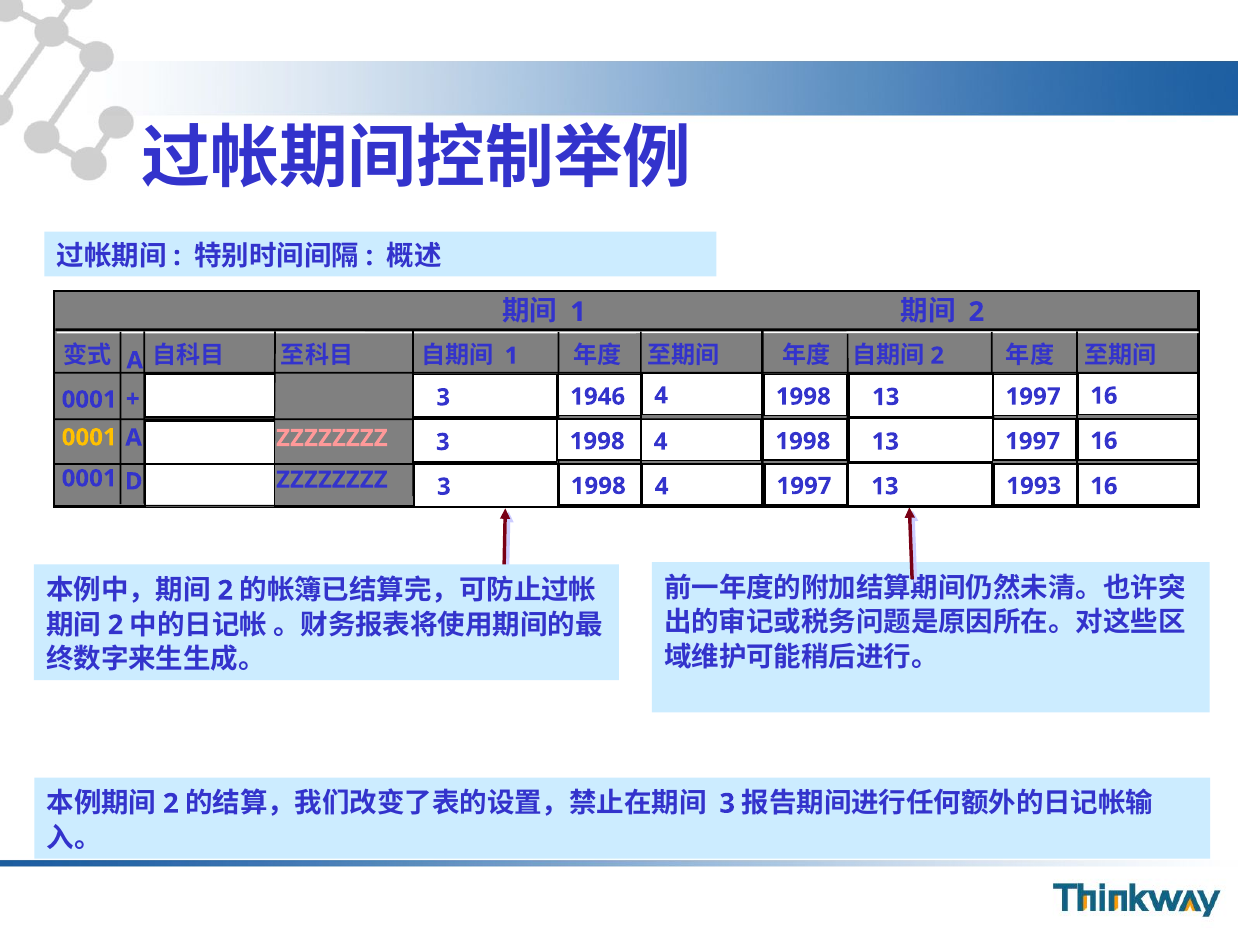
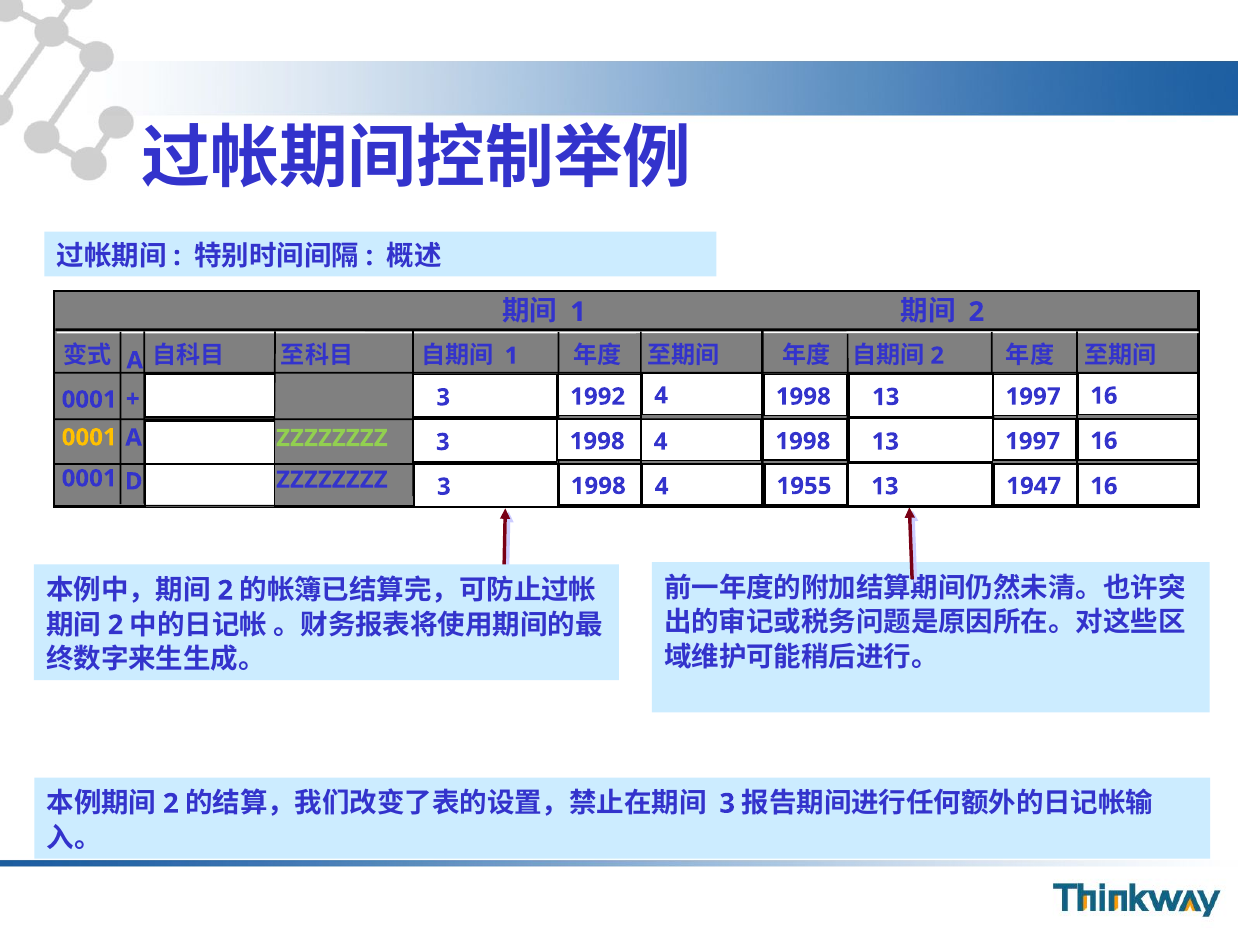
1946: 1946 -> 1992 (598, 397)
ZZZZZZZZ colour: pink -> light green (332, 438)
1997: 1997 -> 1955 (804, 486)
1993: 1993 -> 1947 (1034, 486)
